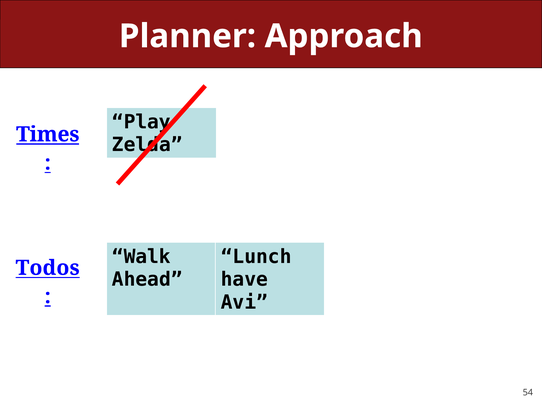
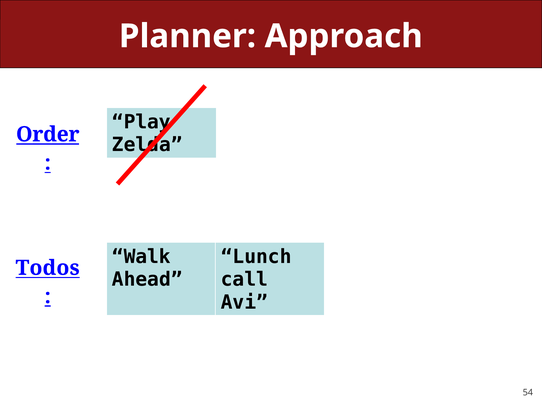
Times: Times -> Order (48, 134)
have: have -> call (244, 279)
